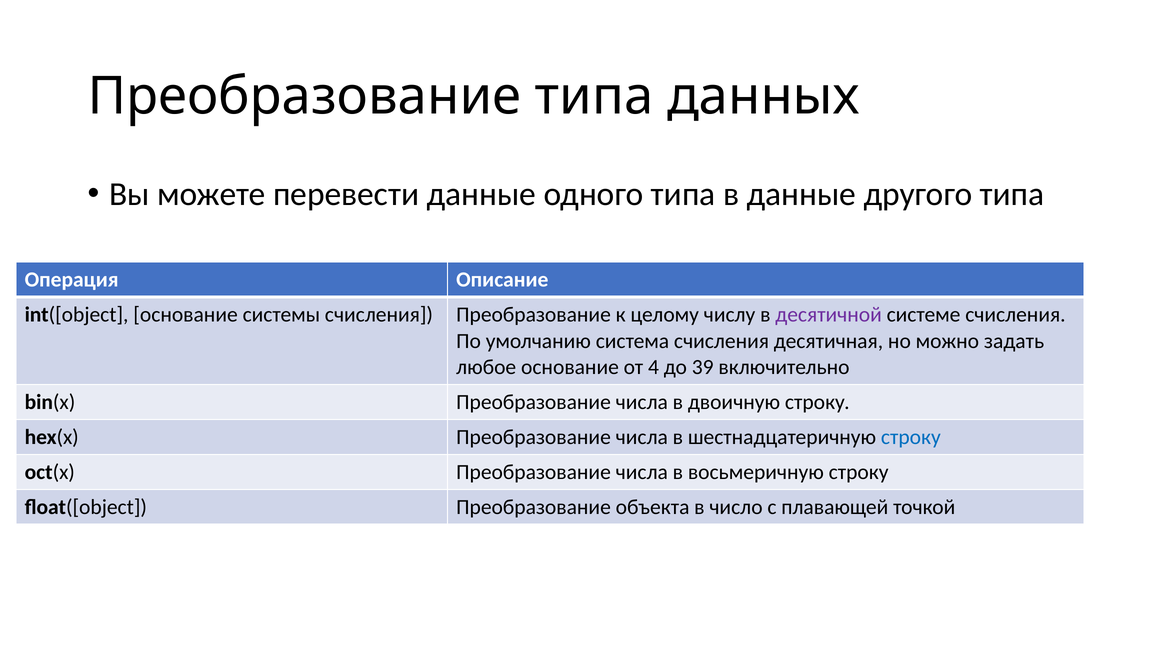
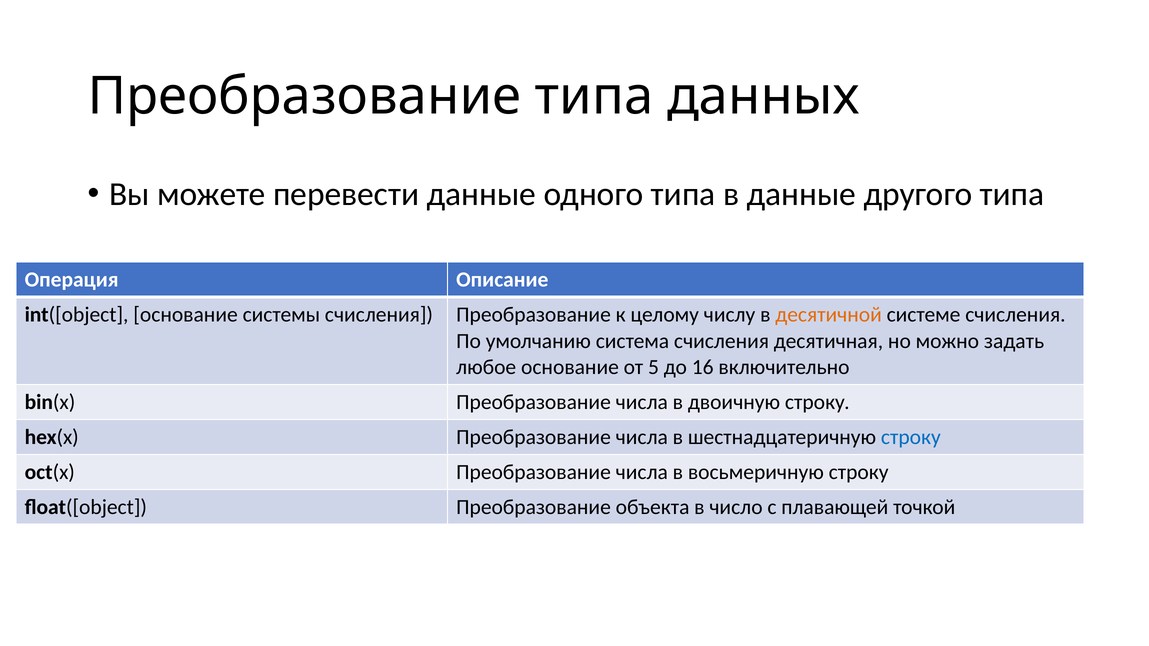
десятичной colour: purple -> orange (829, 315)
4: 4 -> 5 (654, 367)
39: 39 -> 16 (703, 367)
